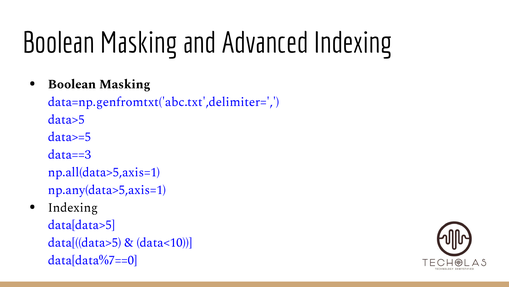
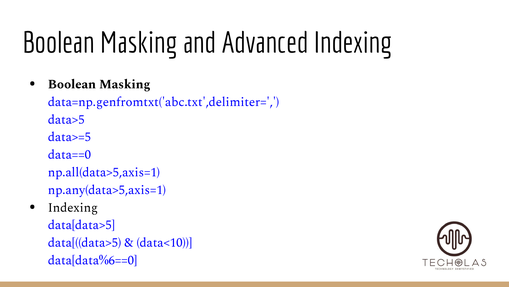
data==3: data==3 -> data==0 (69, 154)
data[data%7==0: data[data%7==0 -> data[data%6==0 (93, 260)
